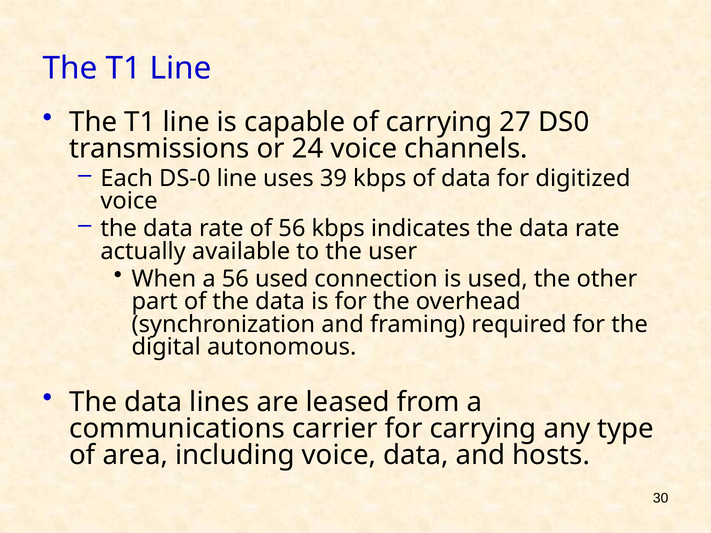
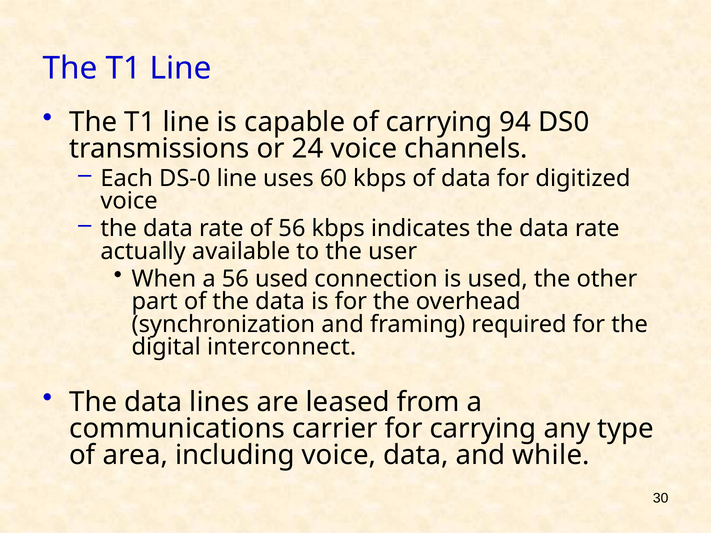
27: 27 -> 94 (515, 122)
39: 39 -> 60 (333, 178)
autonomous: autonomous -> interconnect (282, 347)
hosts: hosts -> while (551, 456)
